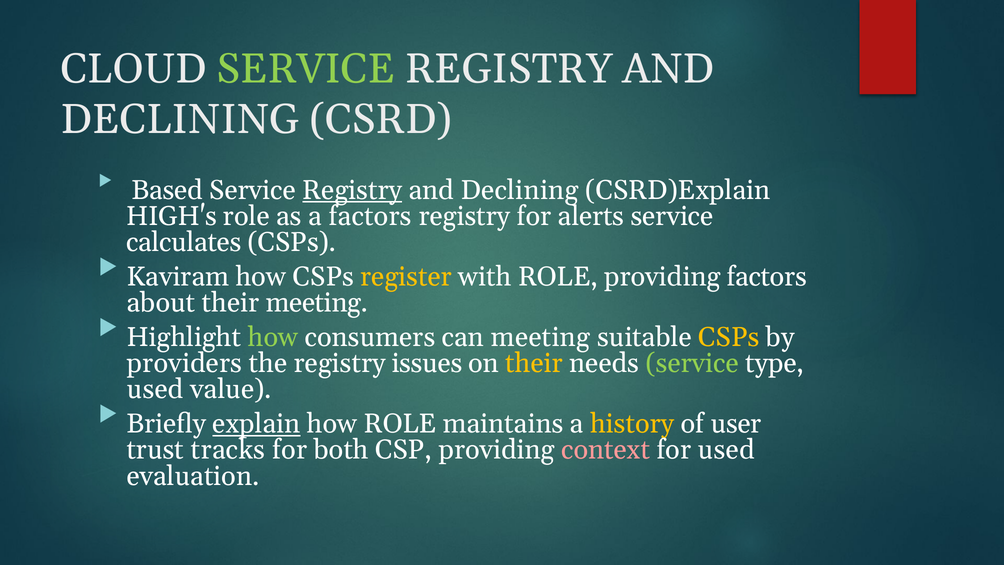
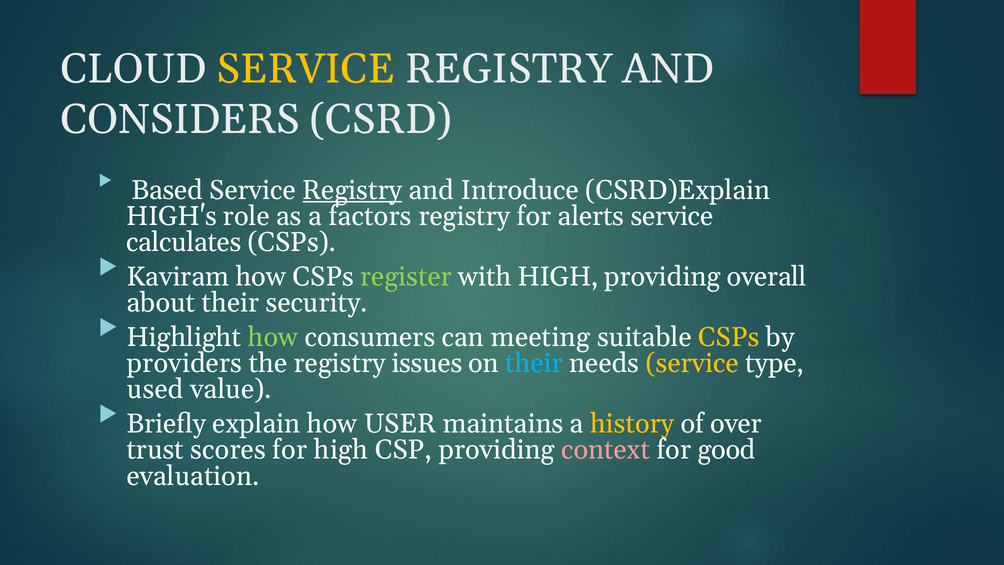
SERVICE colour: light green -> yellow (306, 69)
DECLINING: DECLINING -> CONSIDERS (180, 119)
Declining: Declining -> Introduce (520, 190)
register colour: yellow -> light green (406, 277)
with ROLE: ROLE -> HIGH (558, 277)
providing factors: factors -> overall (767, 277)
their meeting: meeting -> security (317, 303)
their colour: yellow -> light blue (534, 363)
service colour: light green -> yellow (692, 363)
explain underline: present -> none (256, 424)
how ROLE: ROLE -> USER (400, 424)
user: user -> over (736, 424)
tracks: tracks -> scores (228, 450)
for both: both -> high (341, 450)
for used: used -> good (727, 450)
